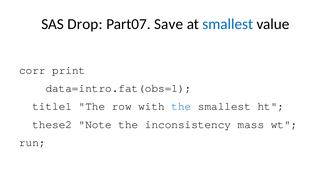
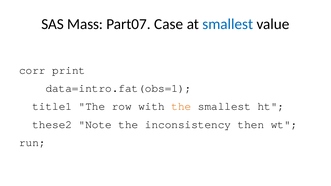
Drop: Drop -> Mass (85, 24)
Save: Save -> Case (169, 24)
the colour: blue -> orange (181, 106)
mass: mass -> then (251, 125)
